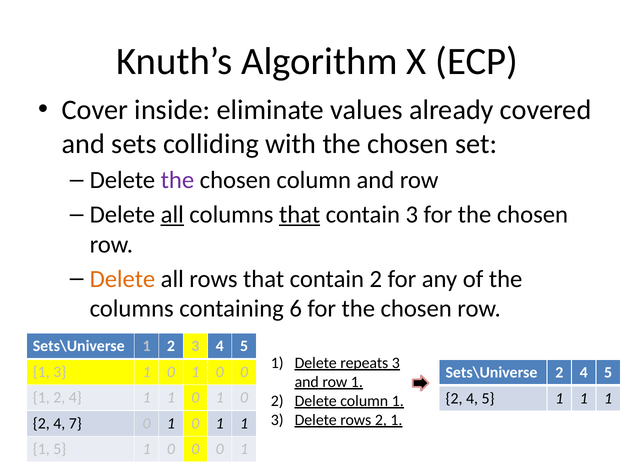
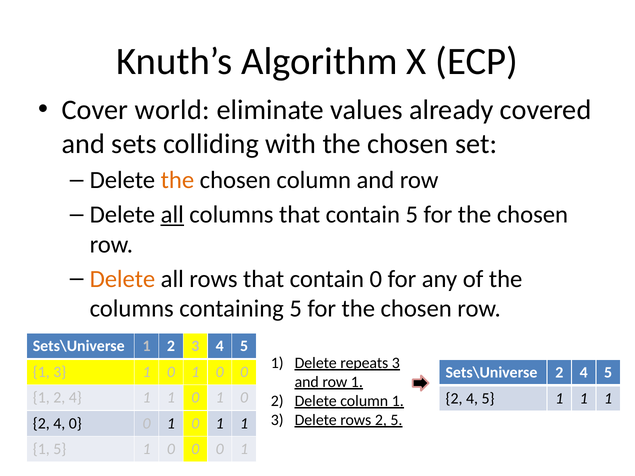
inside: inside -> world (172, 110)
the colour: purple -> orange (177, 180)
that underline: present -> none (300, 215)
contain 3: 3 -> 5 (412, 215)
contain 2: 2 -> 0 (376, 279)
containing 6: 6 -> 5 (296, 309)
2 1: 1 -> 5 (396, 420)
4 7: 7 -> 0 (75, 424)
